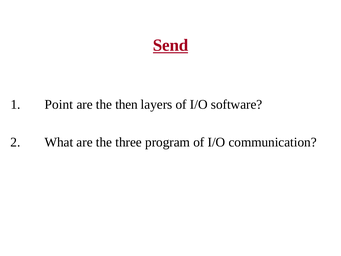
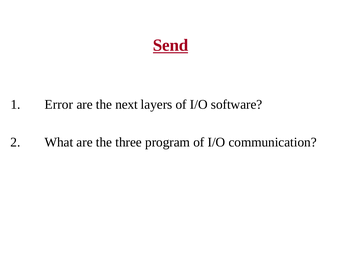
Point: Point -> Error (59, 104)
then: then -> next (127, 104)
